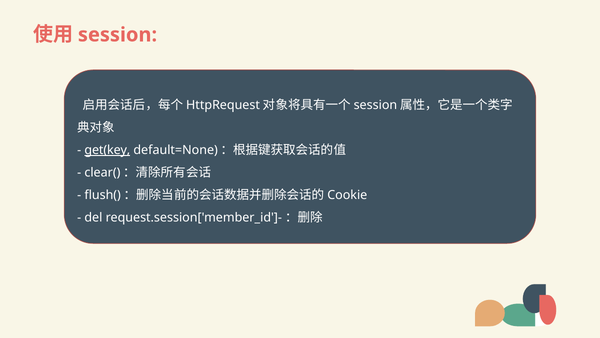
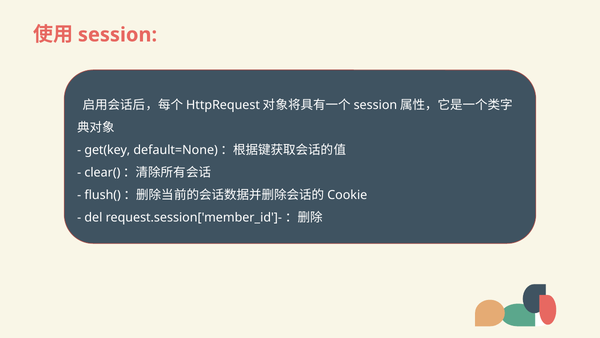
get(key underline: present -> none (107, 150)
